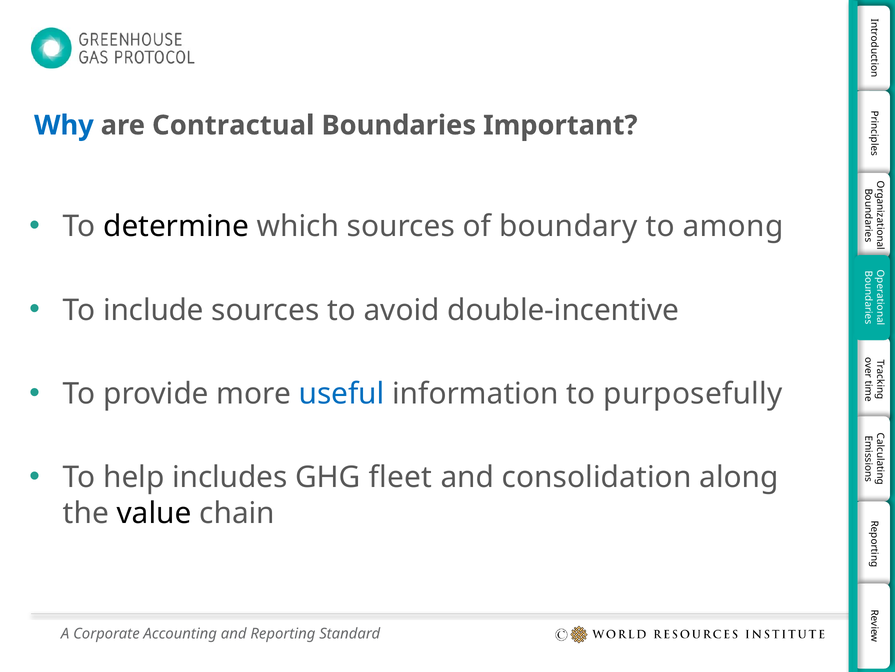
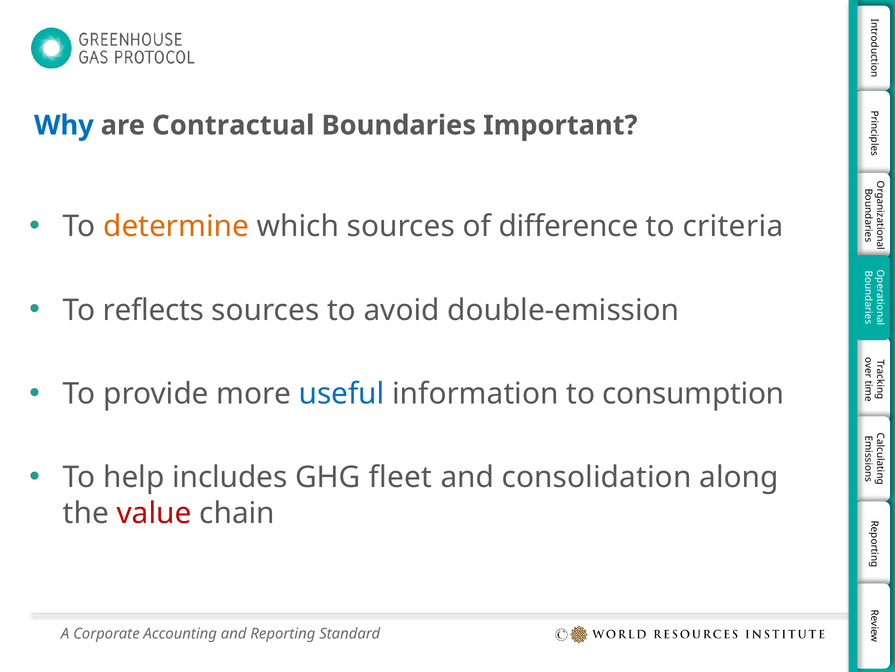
determine colour: black -> orange (176, 226)
boundary: boundary -> difference (569, 226)
among: among -> criteria (733, 226)
include: include -> reflects (154, 310)
double-incentive: double-incentive -> double-emission (563, 310)
purposefully: purposefully -> consumption (693, 393)
value colour: black -> red (154, 513)
